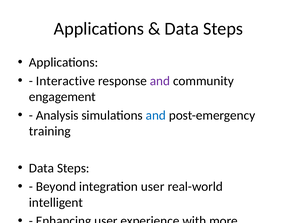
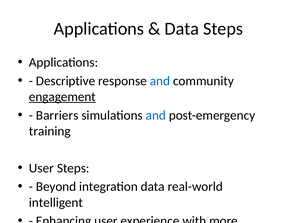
Interactive: Interactive -> Descriptive (66, 81)
and colour: purple -> blue (160, 81)
engagement underline: none -> present (62, 97)
Analysis: Analysis -> Barriers (57, 115)
Data: Data -> User (41, 168)
integration user: user -> data (153, 186)
